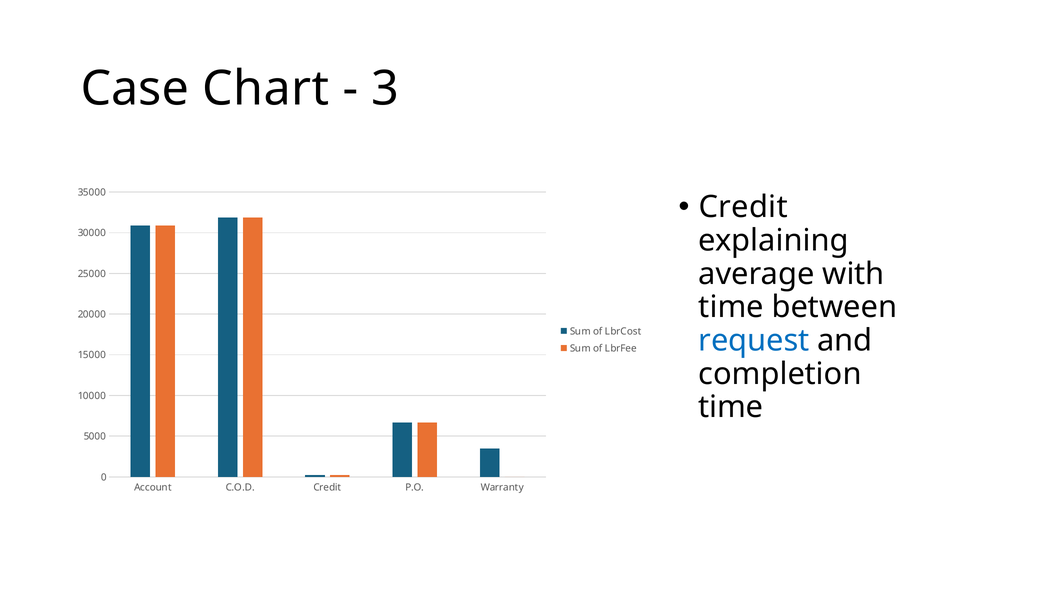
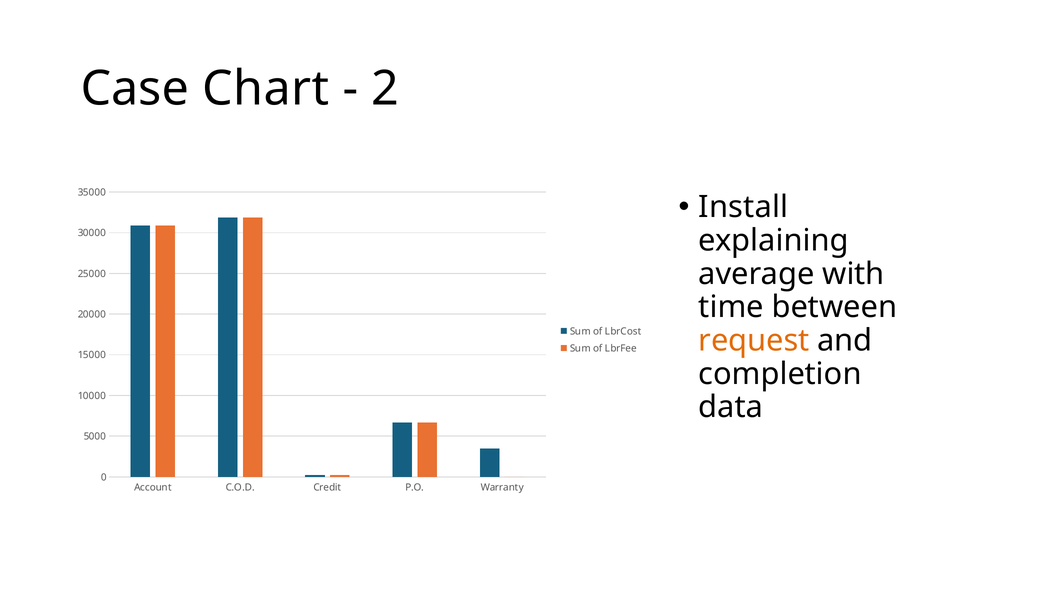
3: 3 -> 2 (385, 89)
Credit: Credit -> Install (743, 207)
request colour: blue -> orange (754, 341)
time: time -> data (731, 407)
